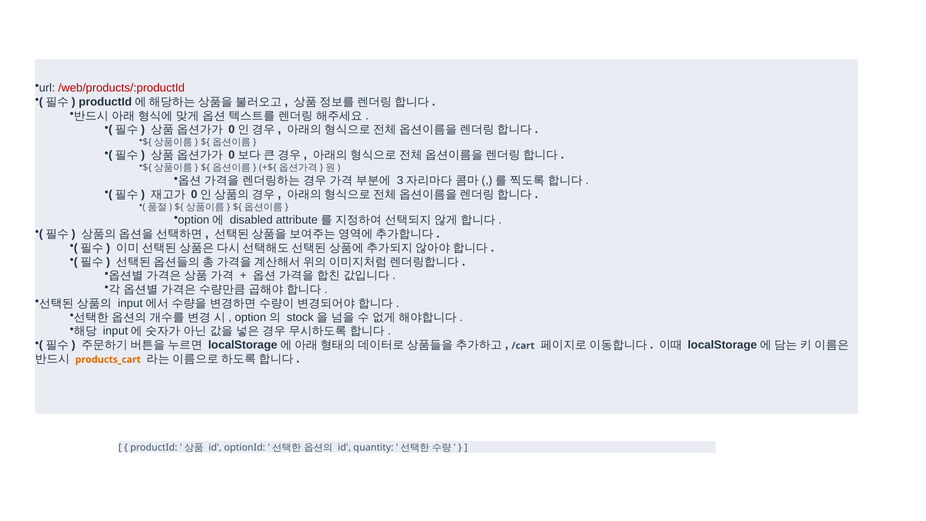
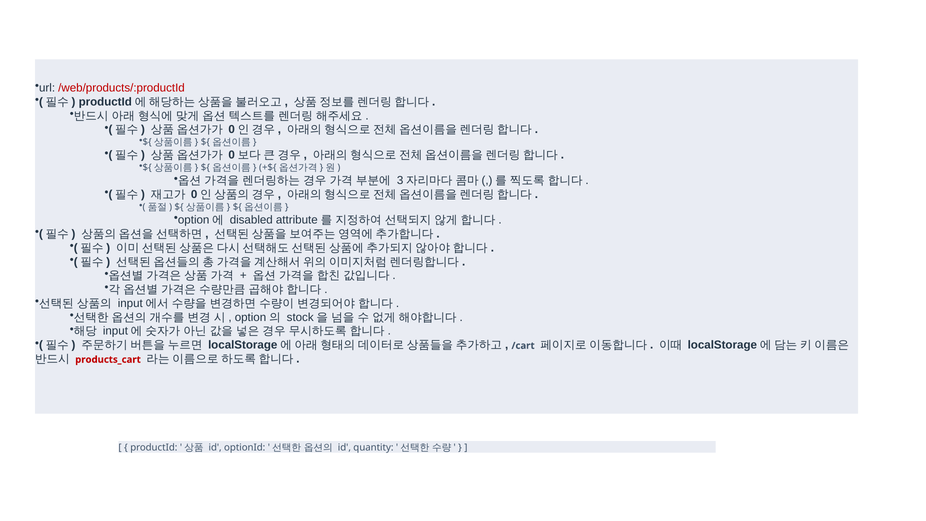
products_cart colour: orange -> red (108, 359)
